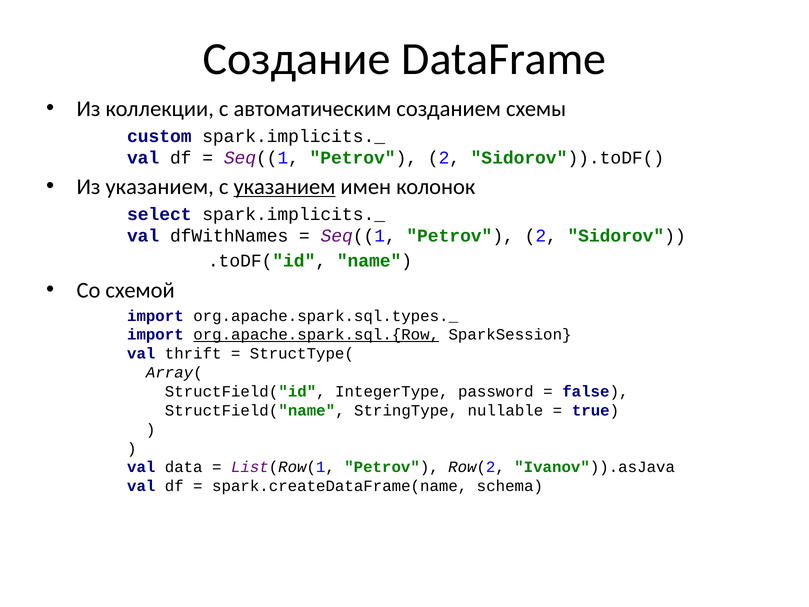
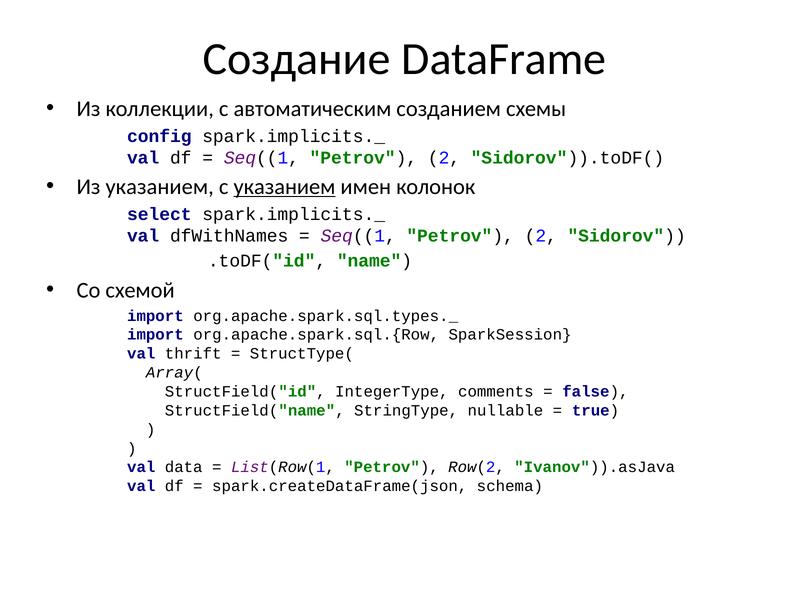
custom: custom -> config (159, 136)
org.apache.spark.sql.{Row underline: present -> none (316, 335)
password: password -> comments (496, 391)
spark.createDataFrame(name: spark.createDataFrame(name -> spark.createDataFrame(json (340, 486)
